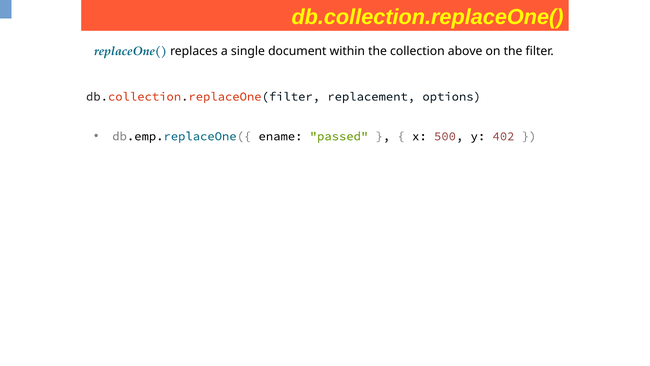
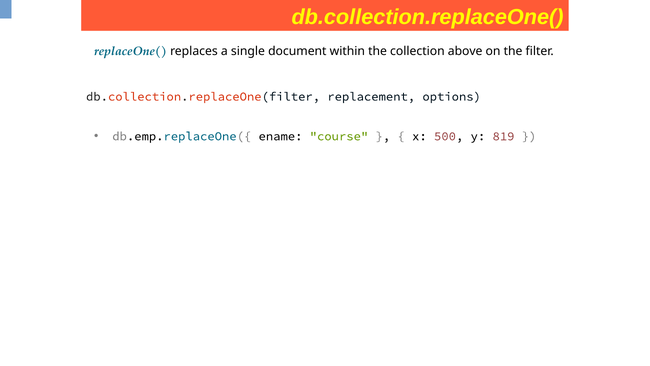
passed: passed -> course (339, 136)
402: 402 -> 819 (504, 136)
